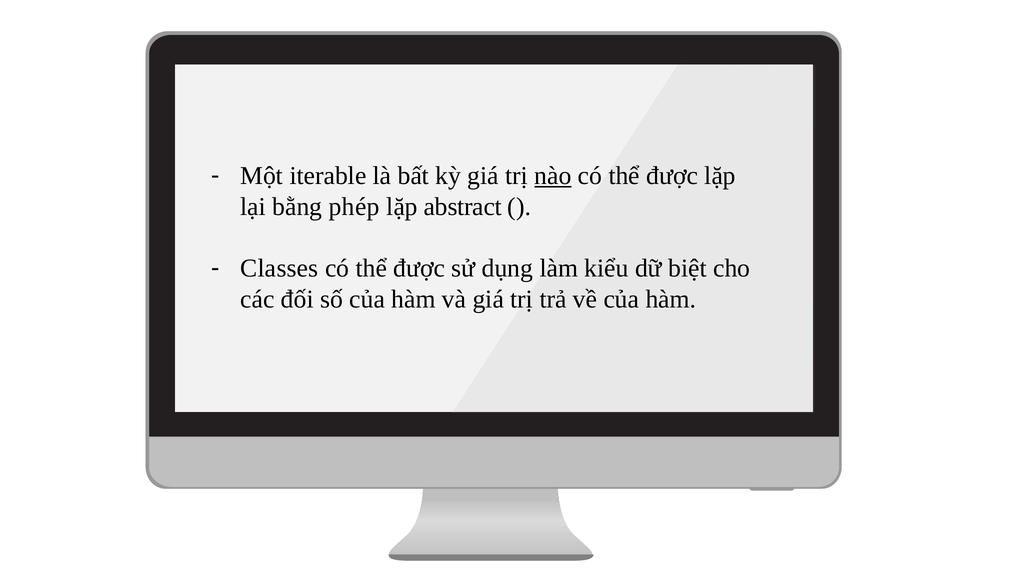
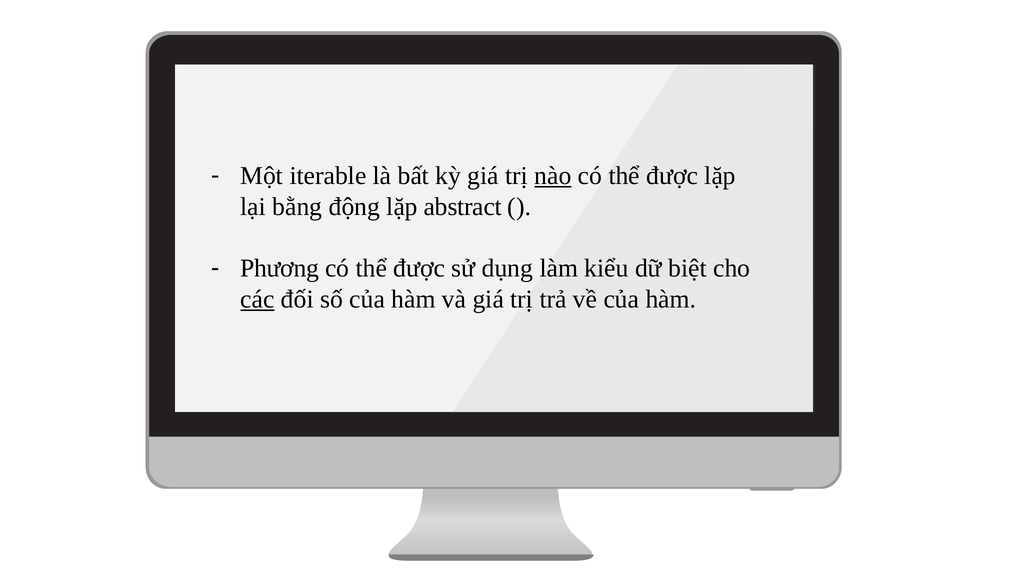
phép: phép -> động (354, 206)
Classes: Classes -> Phương (280, 268)
các underline: none -> present (257, 299)
